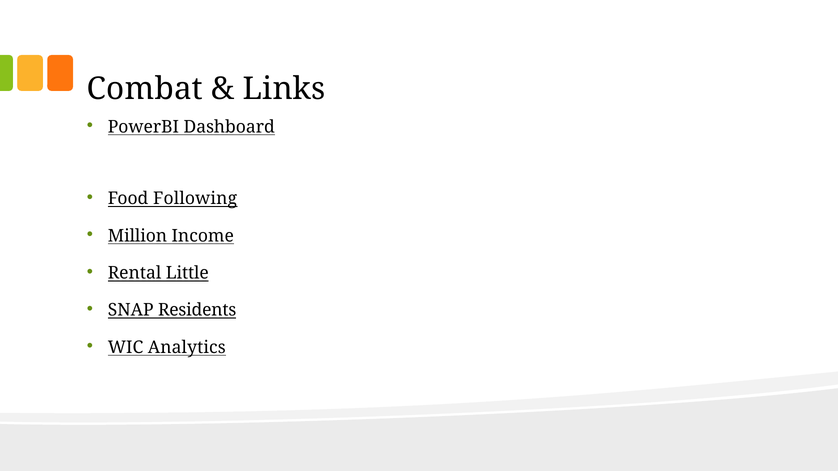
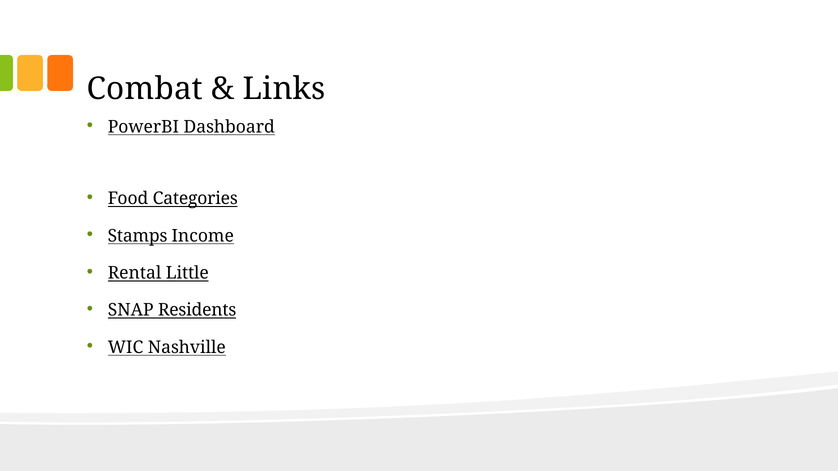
Following: Following -> Categories (195, 199)
Million: Million -> Stamps (138, 236)
Analytics: Analytics -> Nashville (187, 348)
